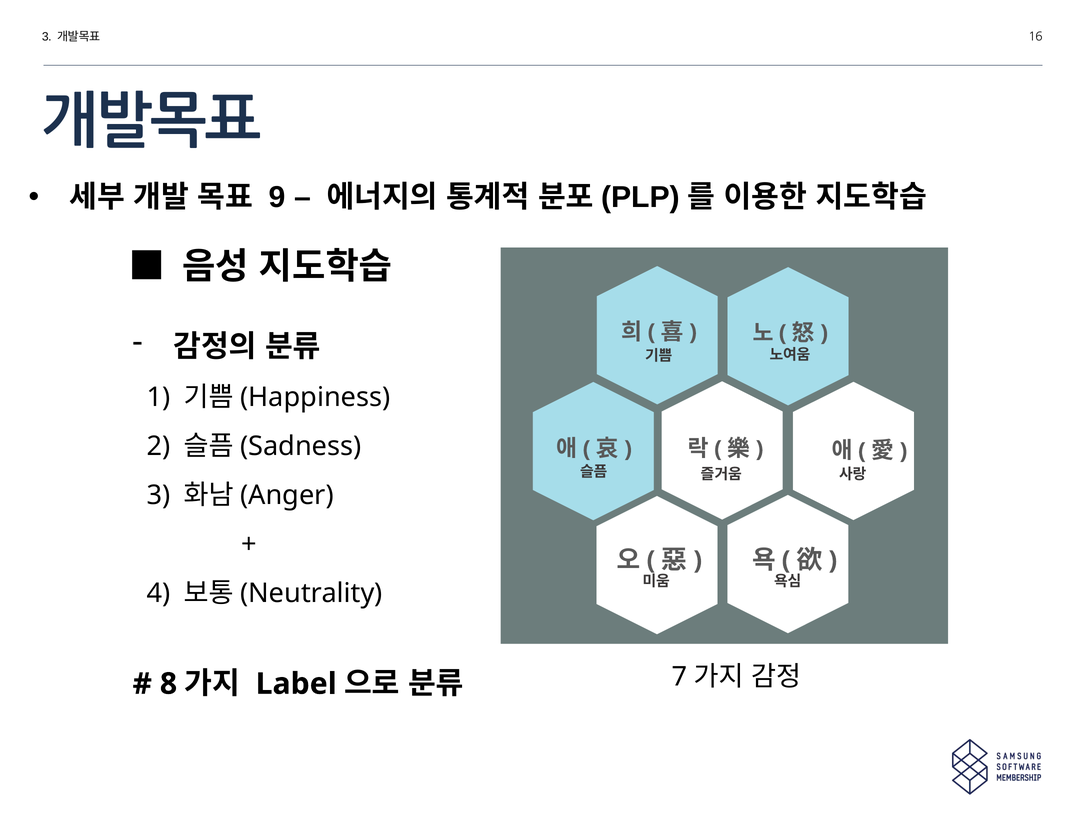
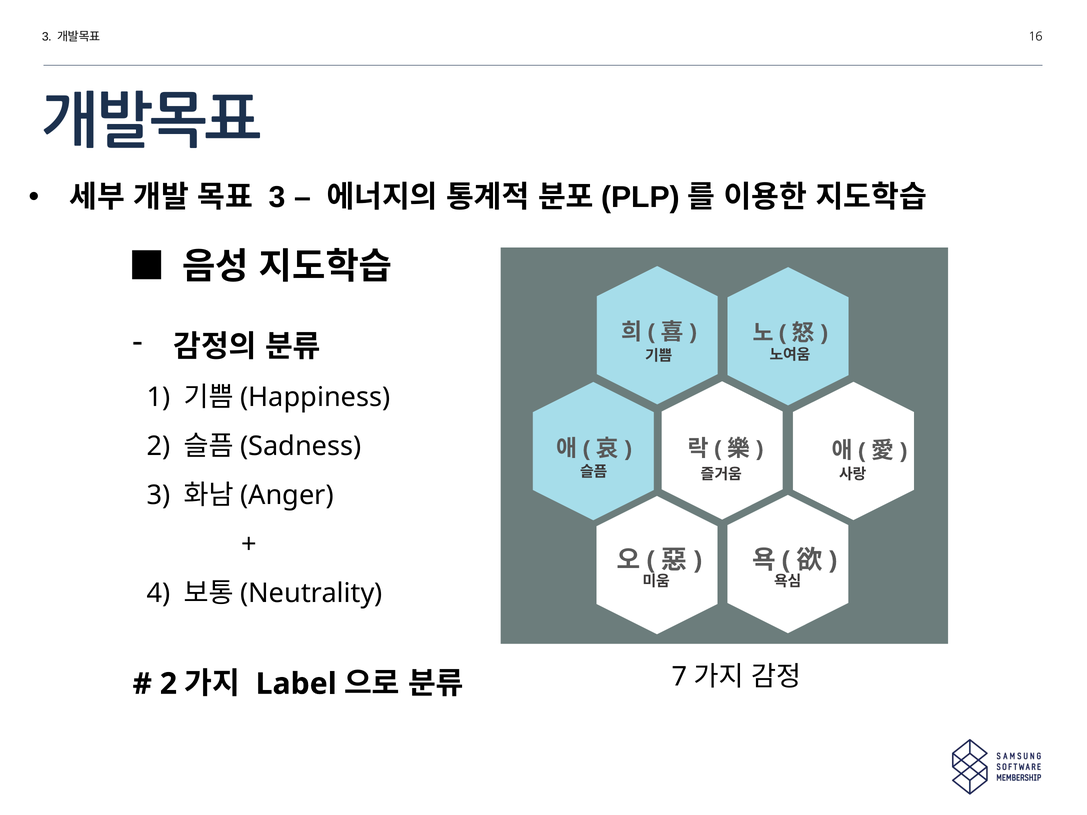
9: 9 -> 3 (277, 198)
8: 8 -> 2 (168, 684)
